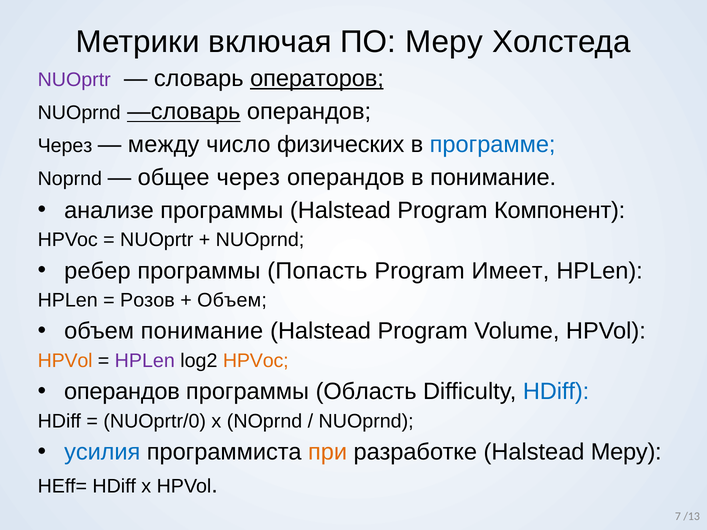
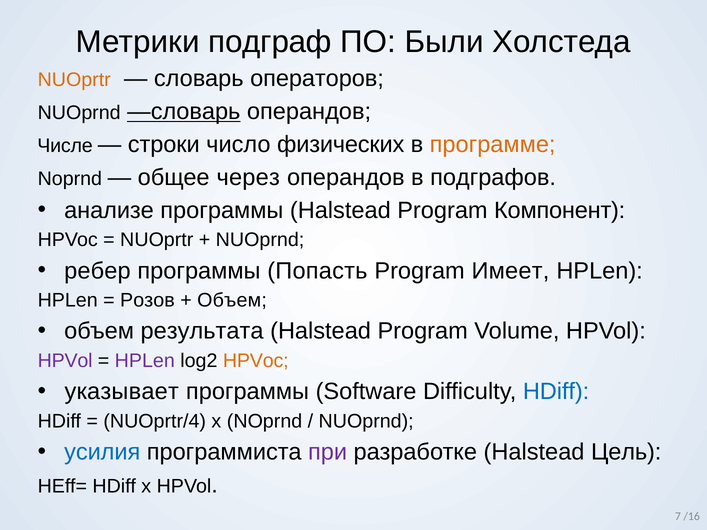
включая: включая -> подграф (270, 42)
ПО Меру: Меру -> Были (444, 42)
NUOprtr colour: purple -> orange (74, 80)
операторов underline: present -> none (317, 78)
Через: Через -> Числе (65, 146)
между: между -> строки (164, 144)
программе colour: blue -> orange (493, 144)
в понимание: понимание -> подграфов (493, 177)
объем понимание: понимание -> результата (202, 331)
HPVol colour: orange -> purple (65, 361)
операндов: операндов -> указывает (122, 392)
Область: Область -> Software (366, 392)
NUOprtr/0: NUOprtr/0 -> NUOprtr/4 (155, 421)
при colour: orange -> purple (328, 452)
Halstead Меру: Меру -> Цель (626, 452)
/13: /13 -> /16 (692, 517)
